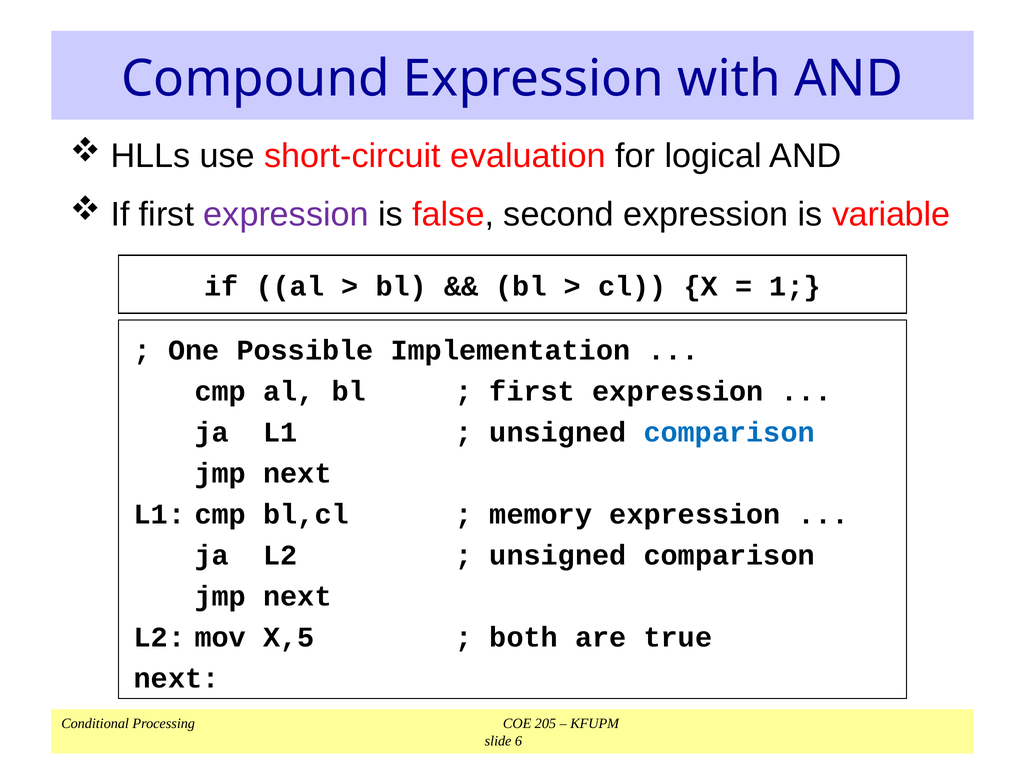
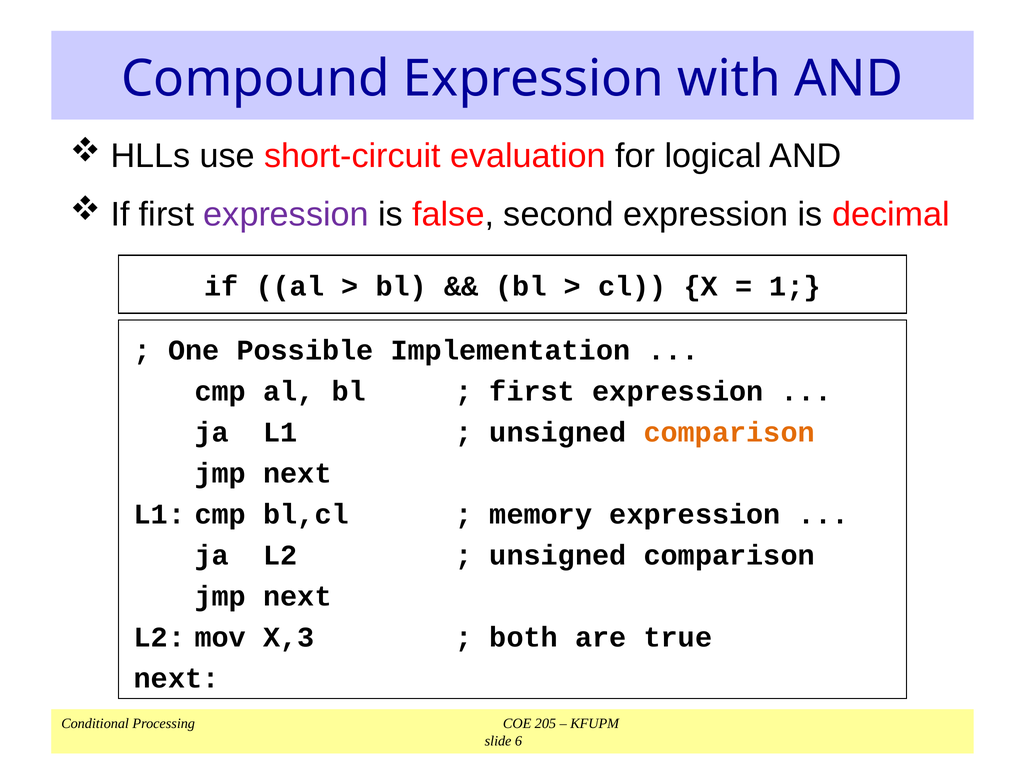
variable: variable -> decimal (891, 214)
comparison colour: blue -> orange (729, 432)
X,5: X,5 -> X,3 (289, 637)
